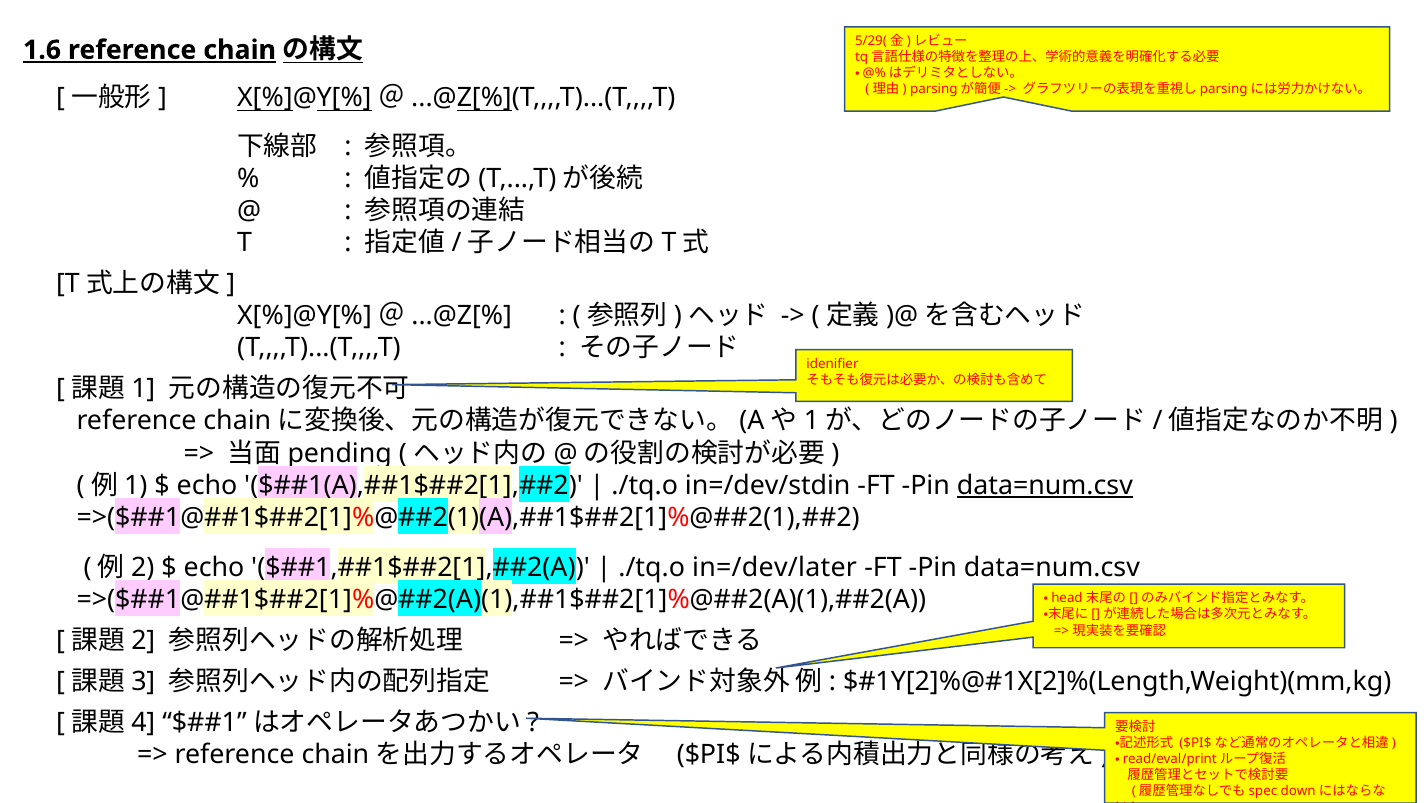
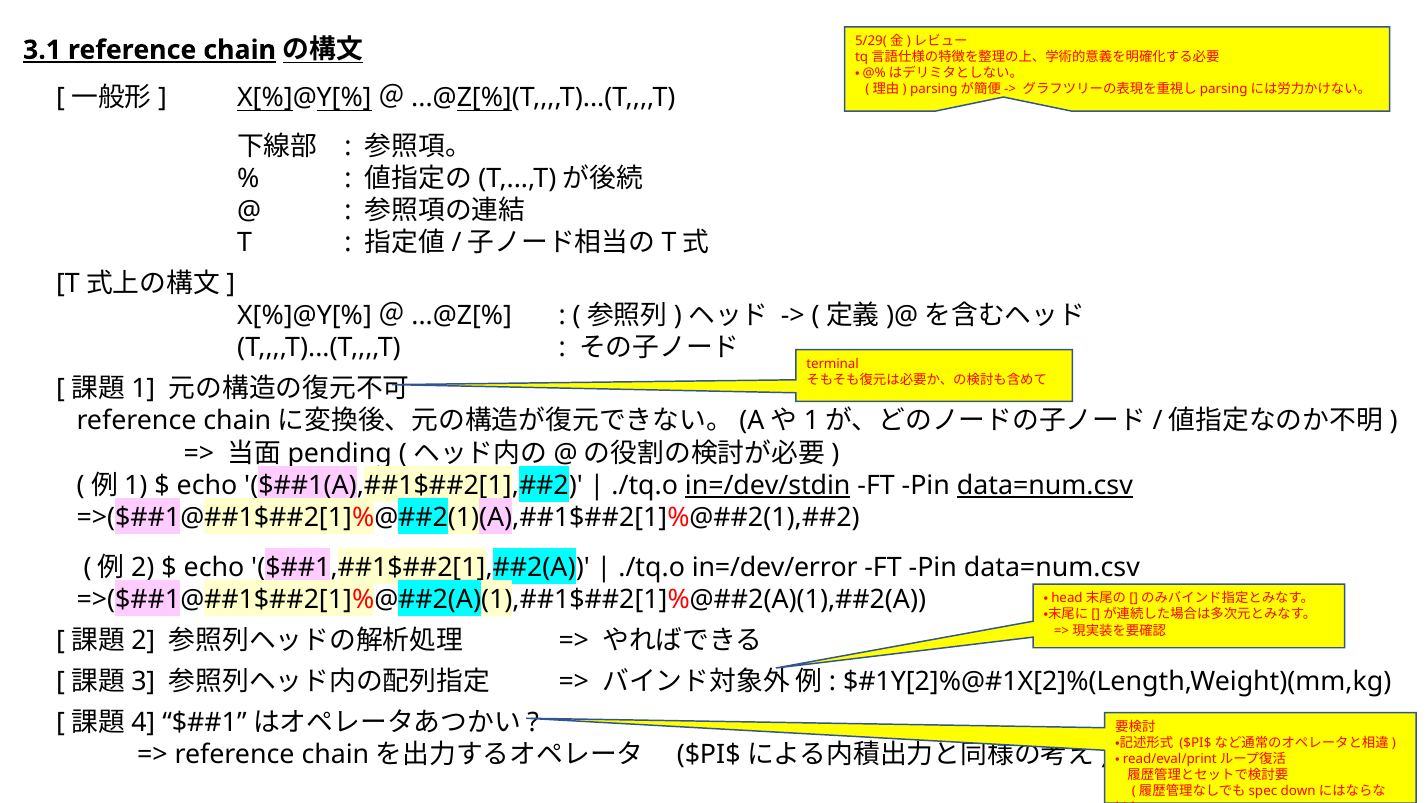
1.6: 1.6 -> 3.1 (42, 50)
idenifier: idenifier -> terminal (833, 364)
in=/dev/stdin underline: none -> present (768, 486)
in=/dev/later: in=/dev/later -> in=/dev/error (775, 568)
